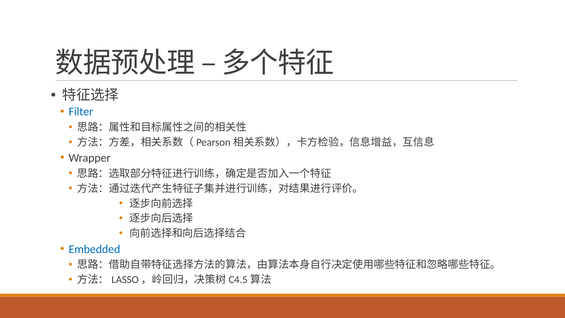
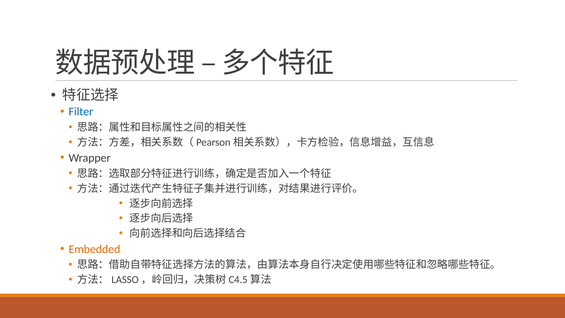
Embedded colour: blue -> orange (94, 249)
